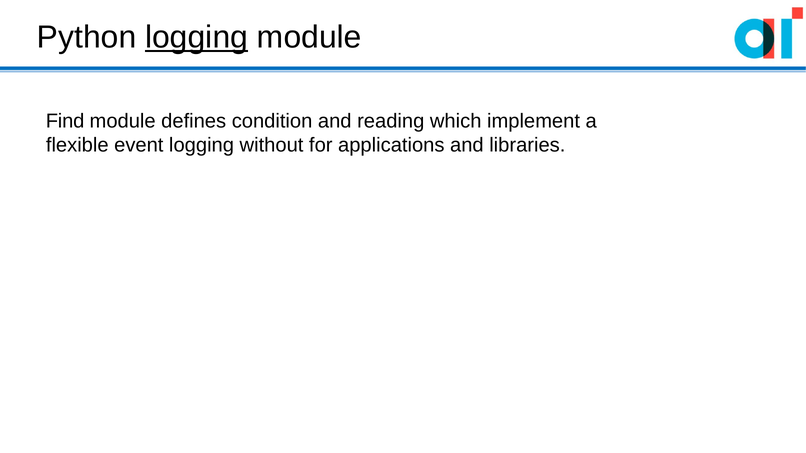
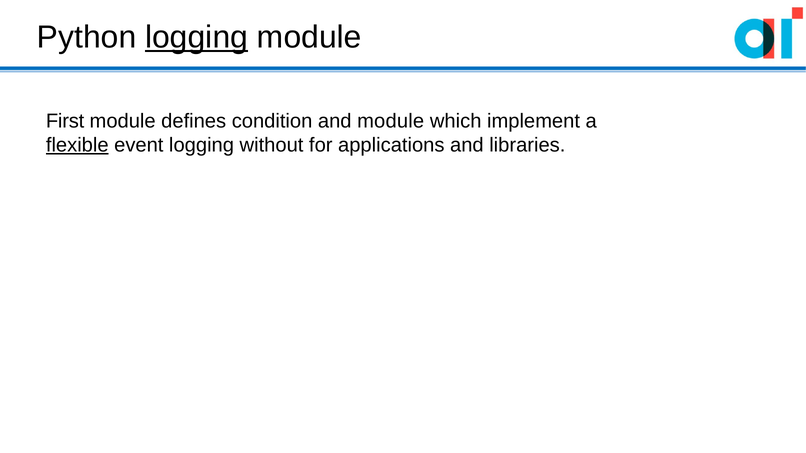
Find: Find -> First (65, 121)
and reading: reading -> module (391, 121)
flexible underline: none -> present (77, 145)
